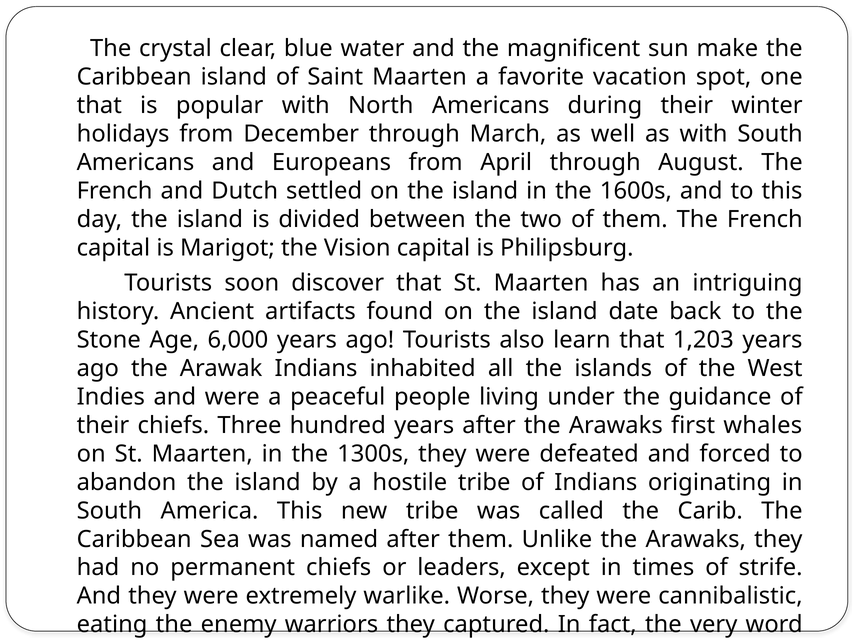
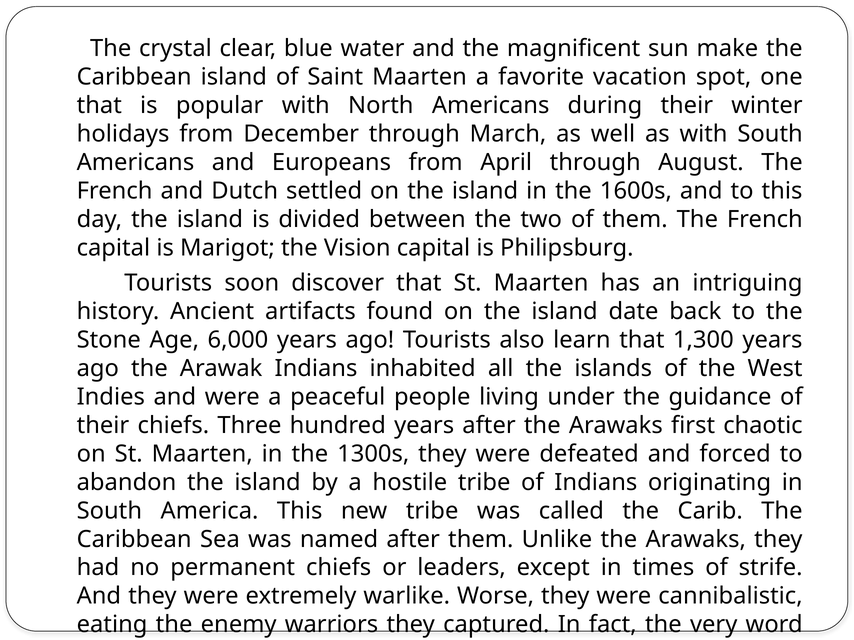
1,203: 1,203 -> 1,300 (703, 340)
whales: whales -> chaotic (763, 426)
